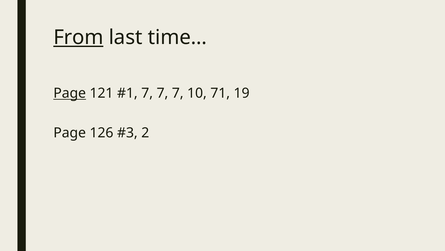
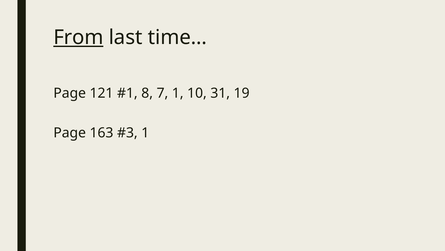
Page underline: present -> none (70, 93)
7: 7 -> 8 (147, 93)
7: 7 -> 1 (178, 93)
71: 71 -> 31 (220, 93)
126: 126 -> 163 (102, 132)
2: 2 -> 1 (145, 132)
